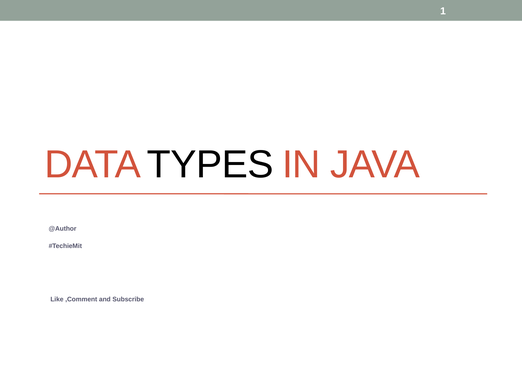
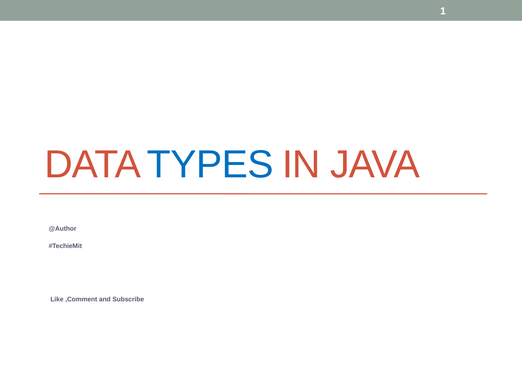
TYPES colour: black -> blue (210, 165)
